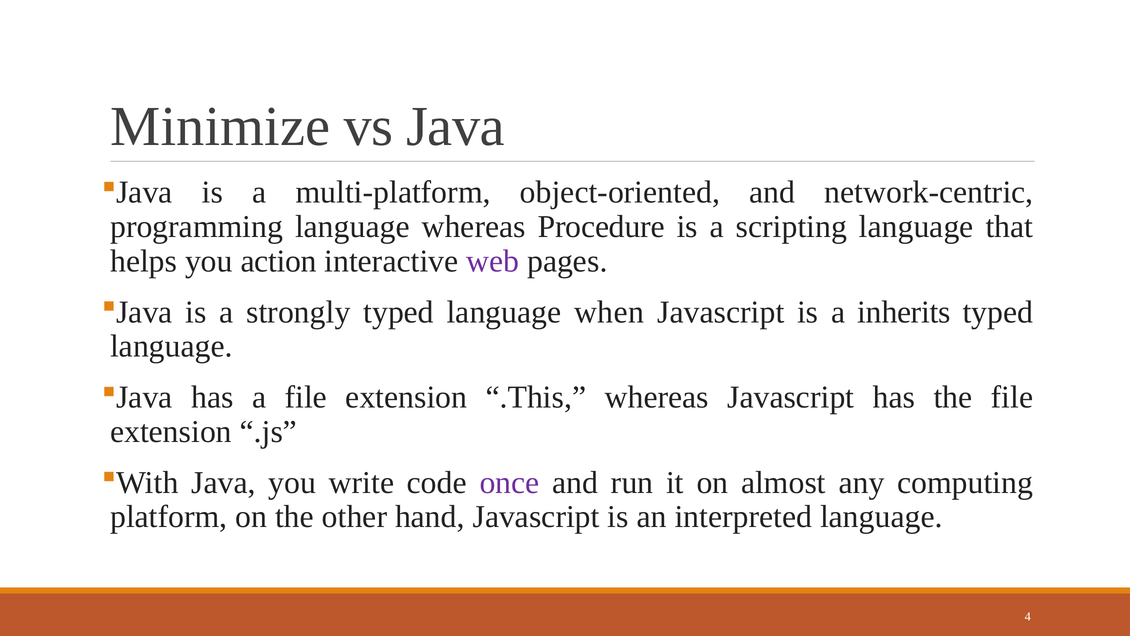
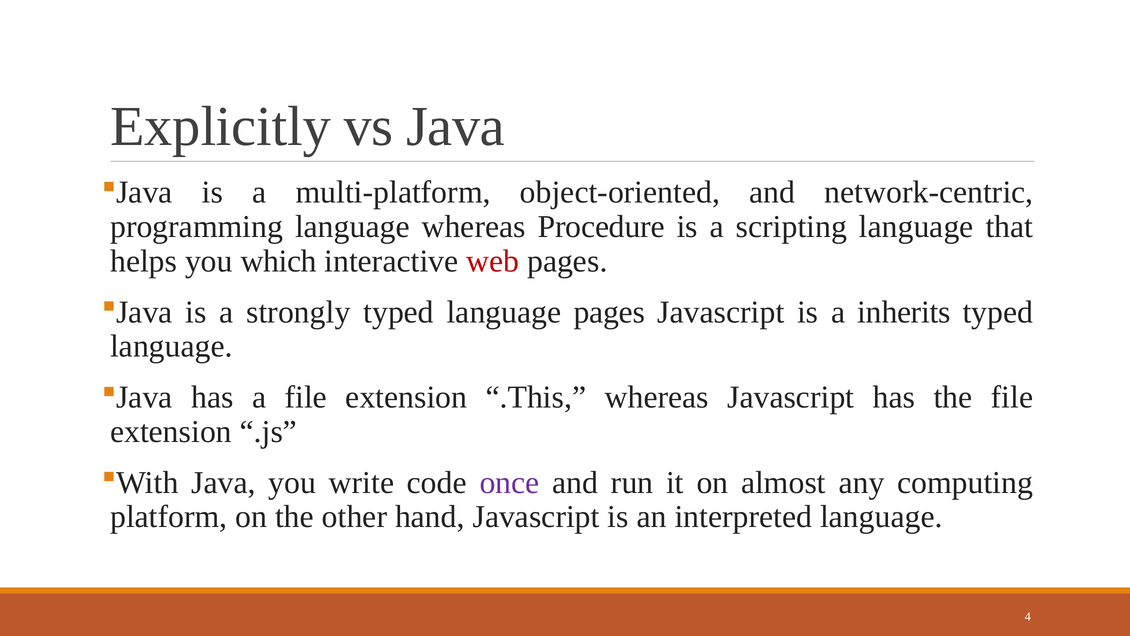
Minimize: Minimize -> Explicitly (220, 127)
action: action -> which (279, 261)
web colour: purple -> red (493, 261)
language when: when -> pages (609, 312)
